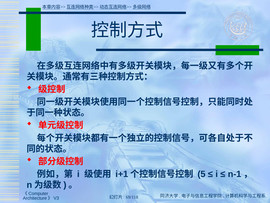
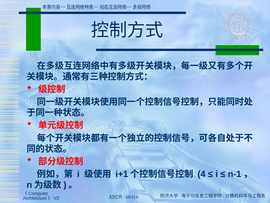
5: 5 -> 4 (201, 174)
